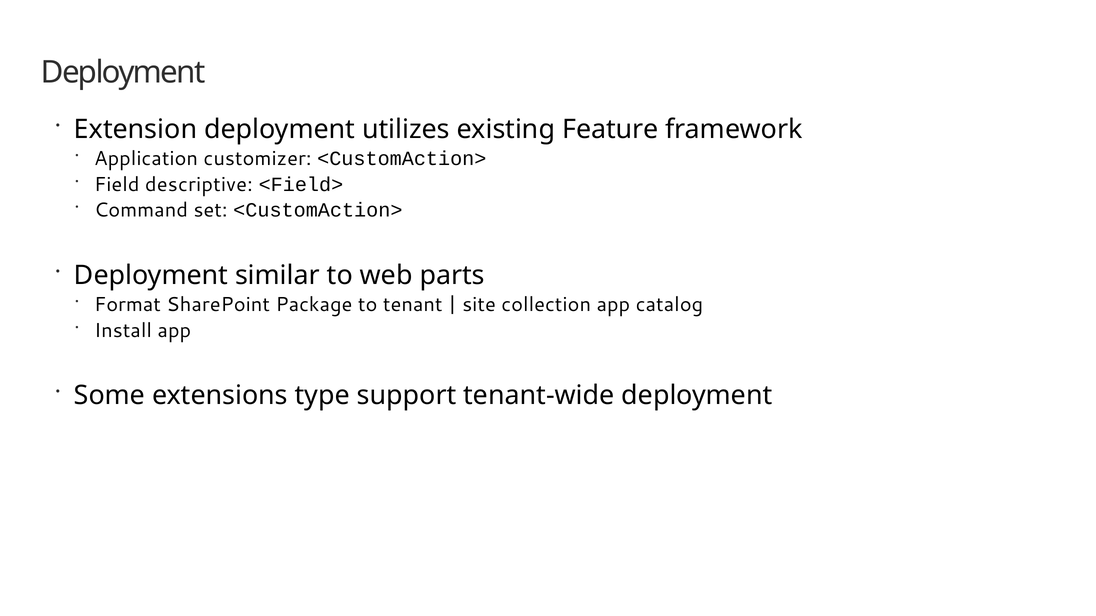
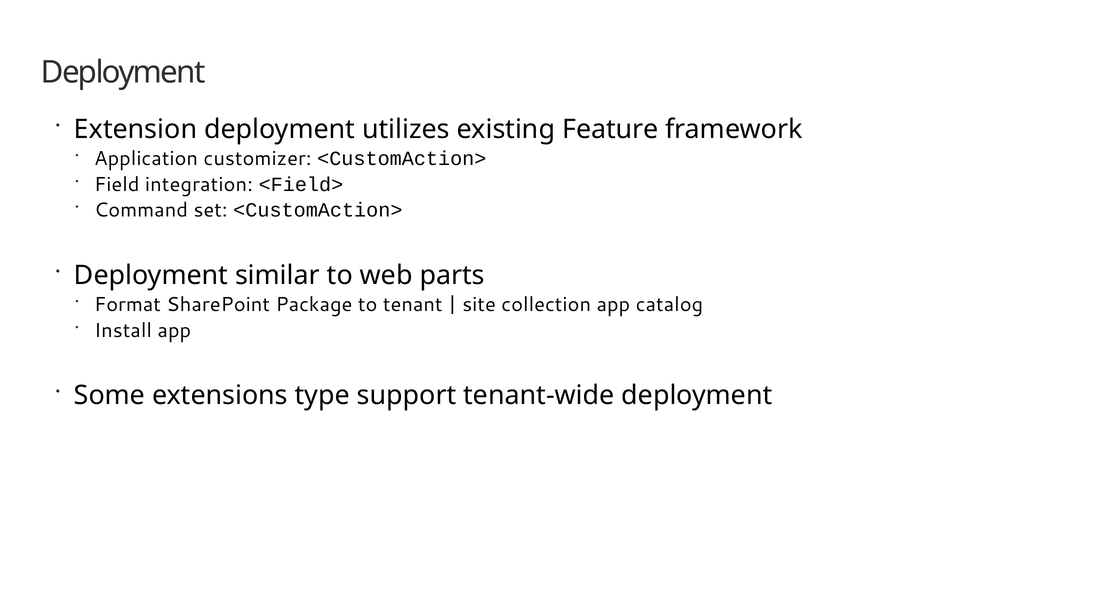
descriptive: descriptive -> integration (199, 185)
